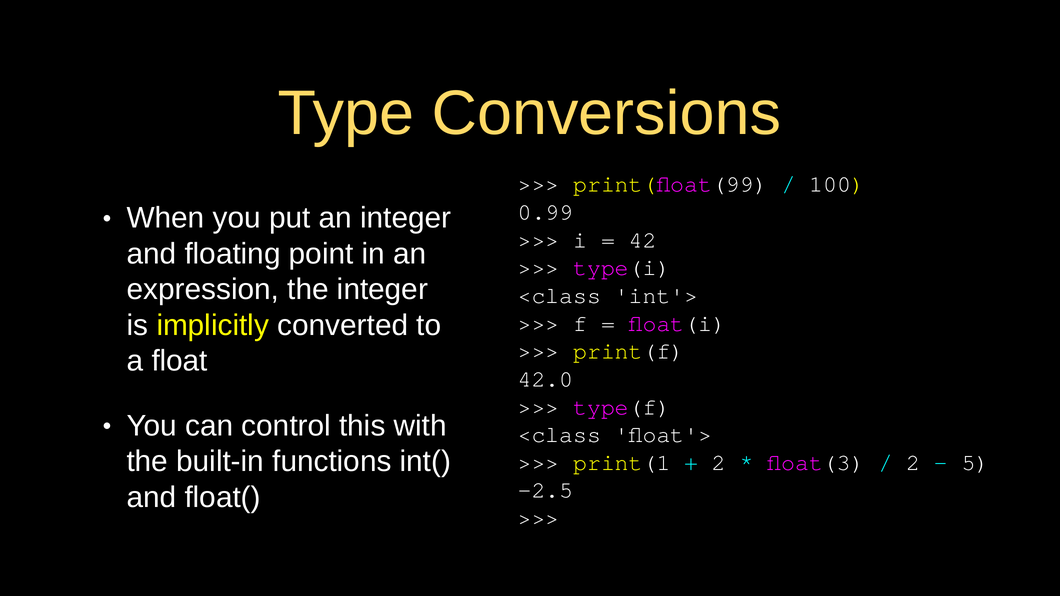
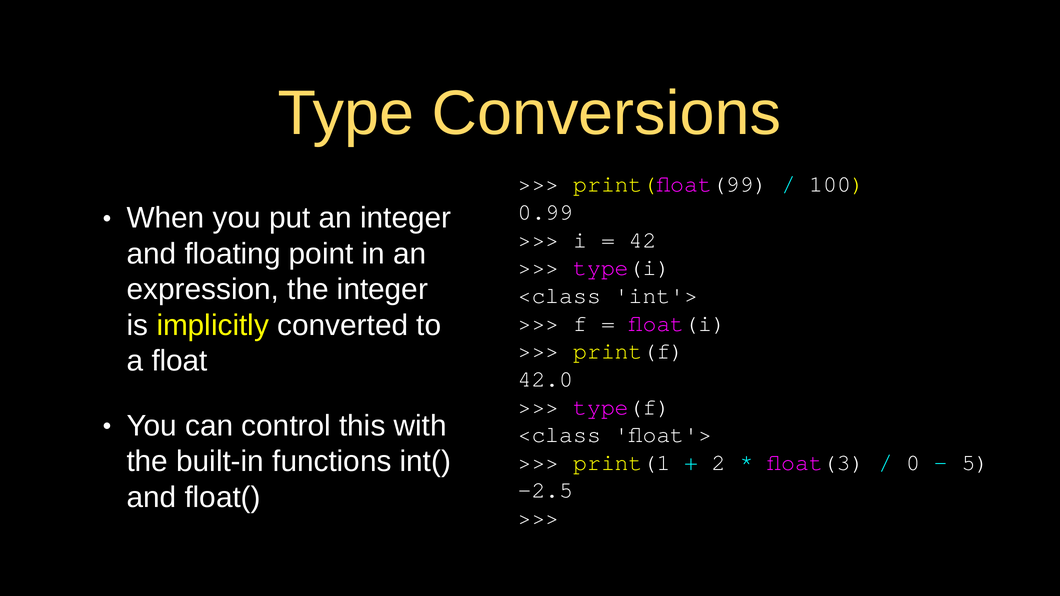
2: 2 -> 0 (913, 463)
